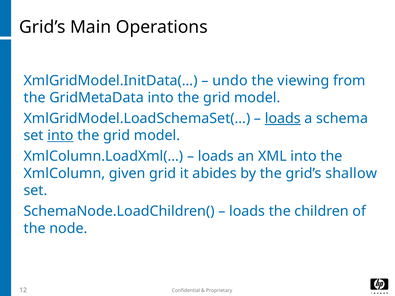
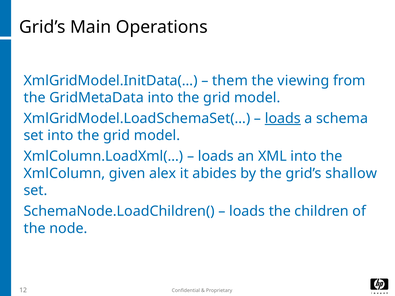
undo: undo -> them (230, 81)
into underline: present -> none (60, 136)
given grid: grid -> alex (163, 174)
